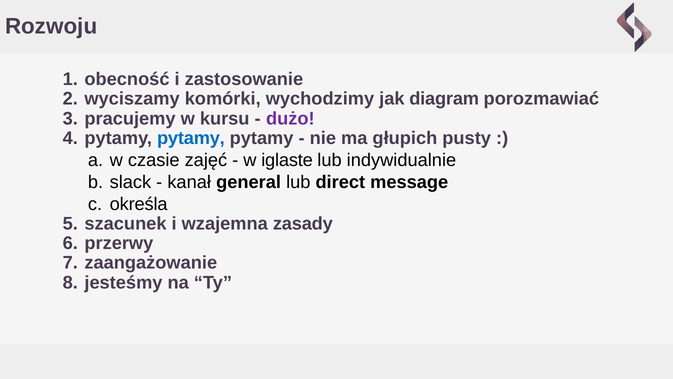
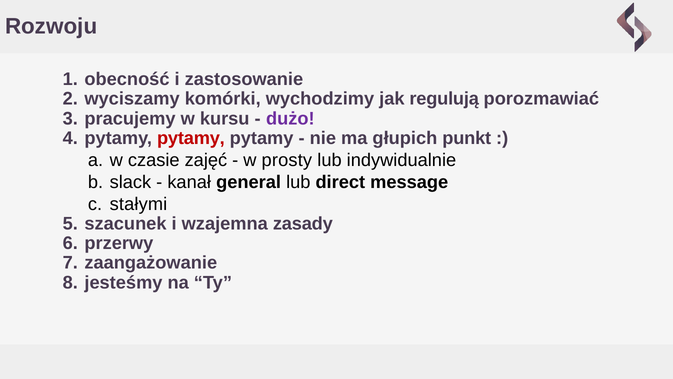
diagram: diagram -> regulują (444, 99)
pytamy colour: blue -> red (191, 138)
pusty: pusty -> punkt (467, 138)
iglaste: iglaste -> prosty (287, 160)
określa: określa -> stałymi (138, 204)
